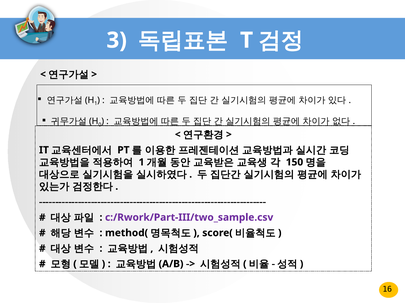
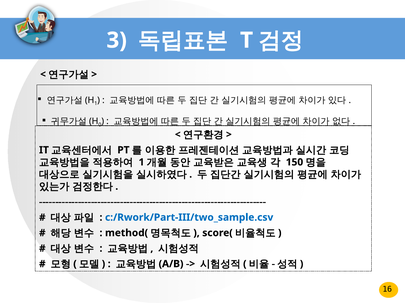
c:/Rwork/Part-III/two_sample.csv colour: purple -> blue (189, 218)
